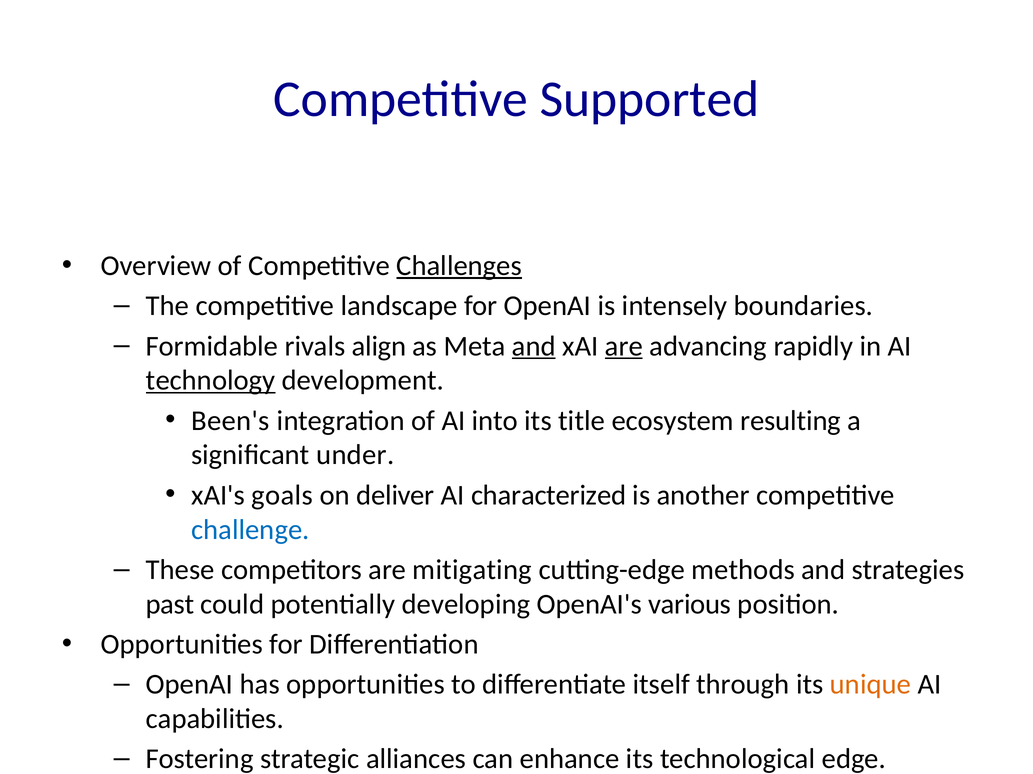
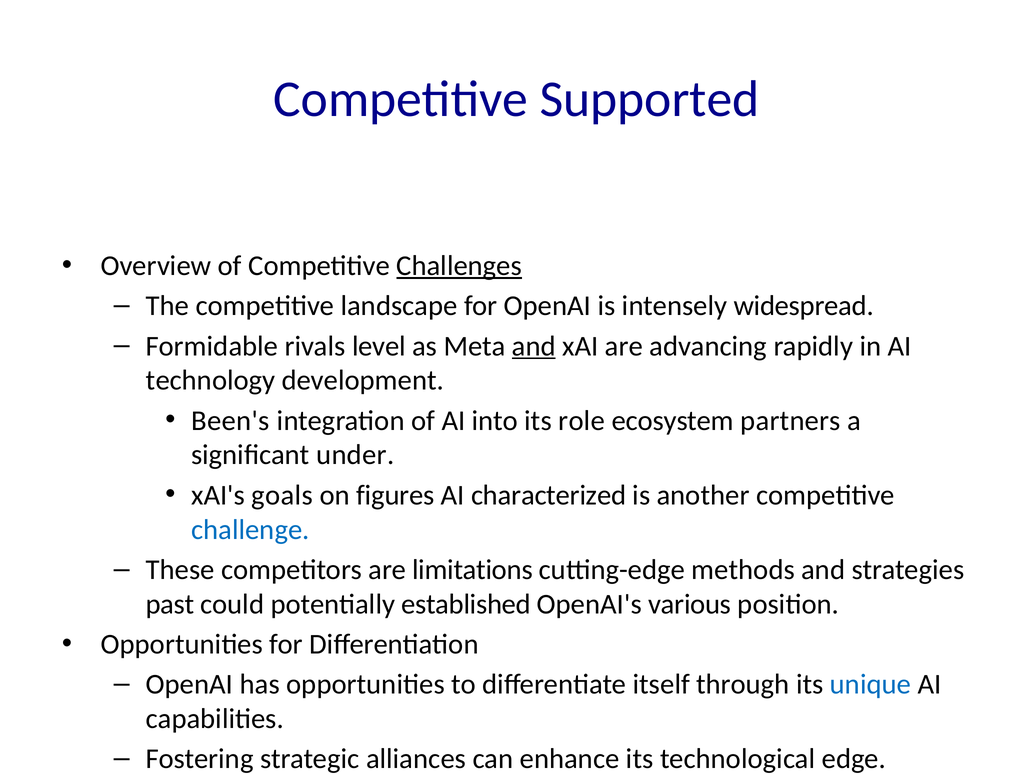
boundaries: boundaries -> widespread (804, 306)
align: align -> level (379, 346)
are underline: present -> none (624, 346)
technology underline: present -> none (211, 381)
title: title -> role (582, 421)
resulting: resulting -> partners (791, 421)
deliver: deliver -> figures (395, 496)
mitigating: mitigating -> limitations (472, 570)
developing: developing -> established (466, 605)
unique colour: orange -> blue (870, 685)
